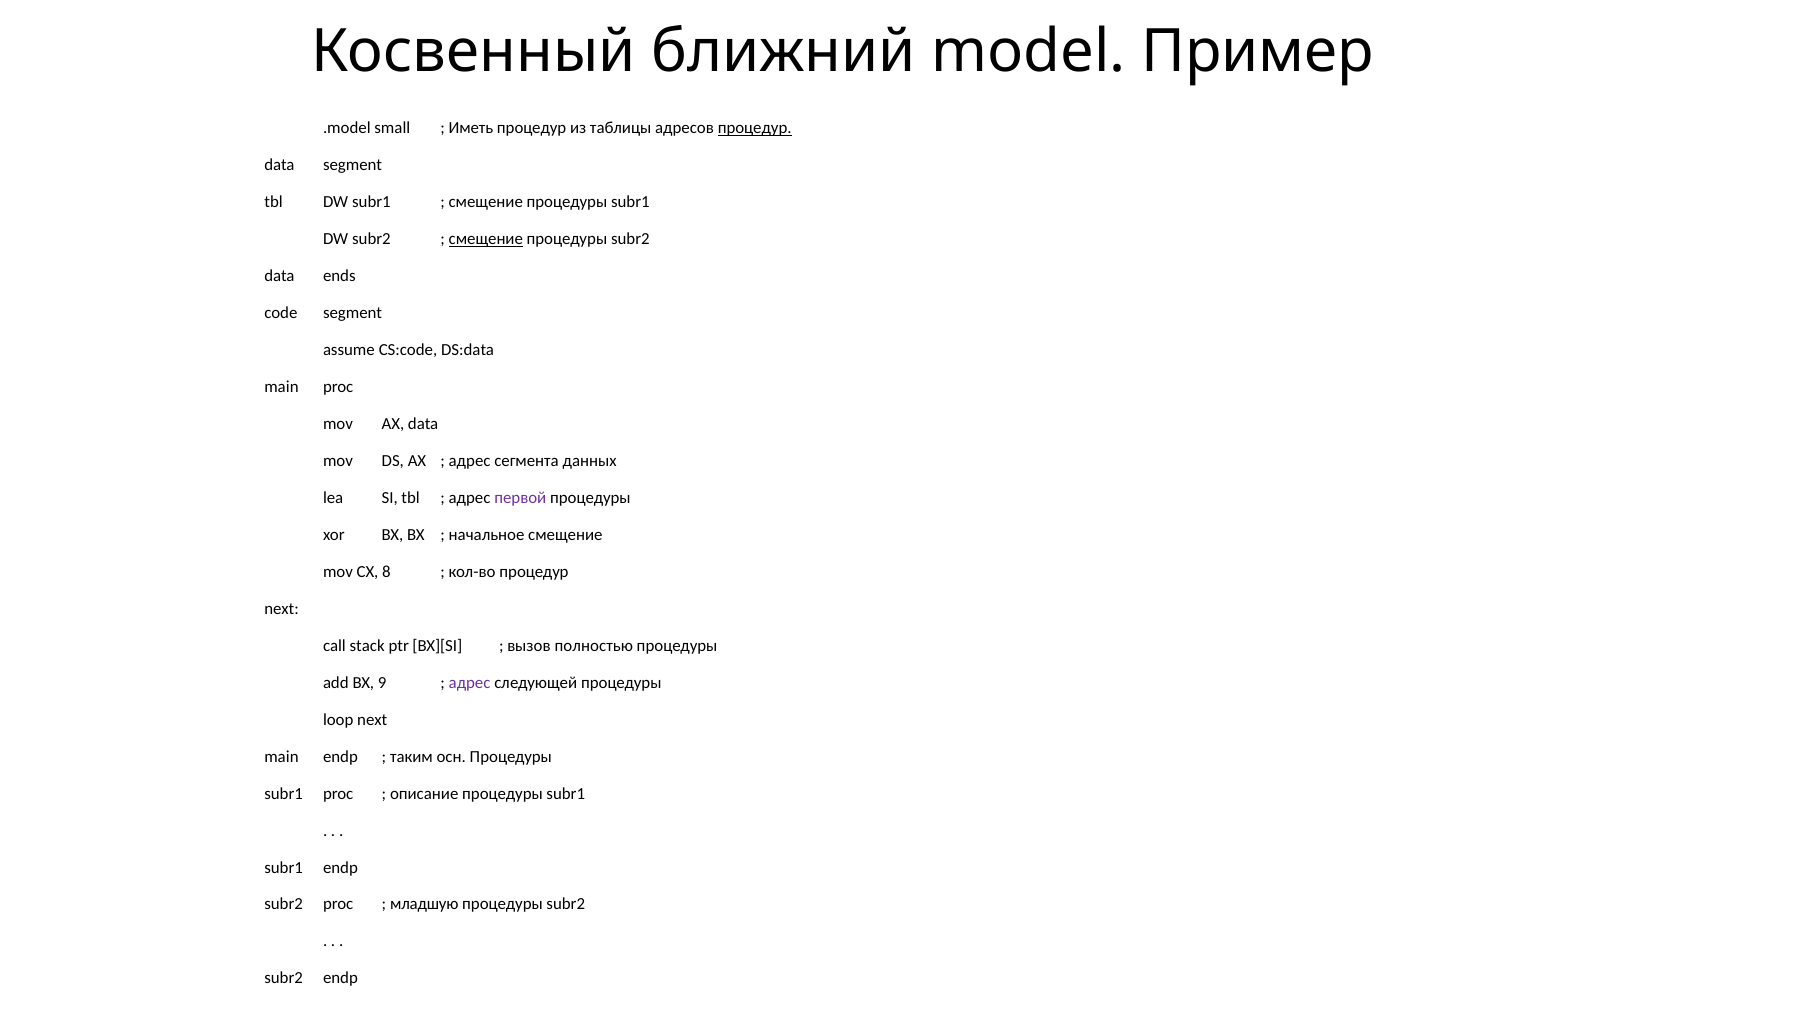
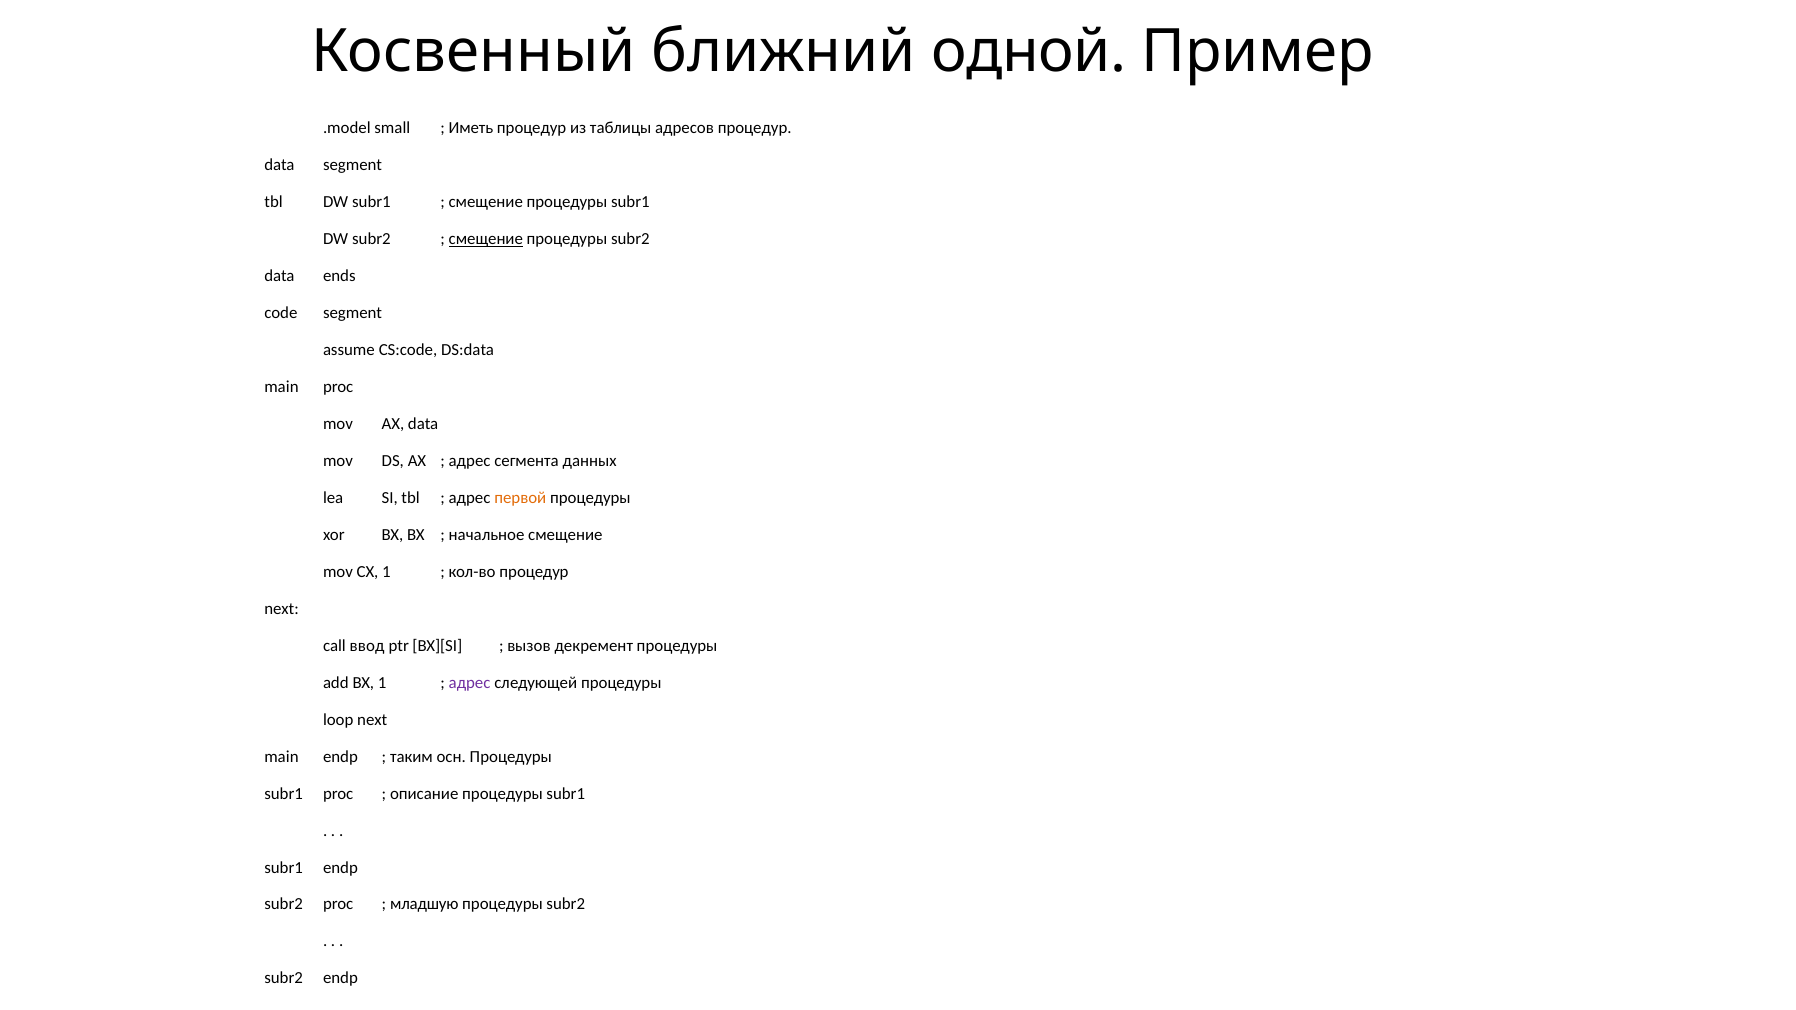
model: model -> одной (1029, 52)
процедур underline: present -> none (755, 128)
первой colour: purple -> orange (520, 498)
CX 8: 8 -> 1 (386, 572)
stack: stack -> ввод (367, 646)
полностью: полностью -> декремент (594, 646)
BX 9: 9 -> 1 (382, 683)
